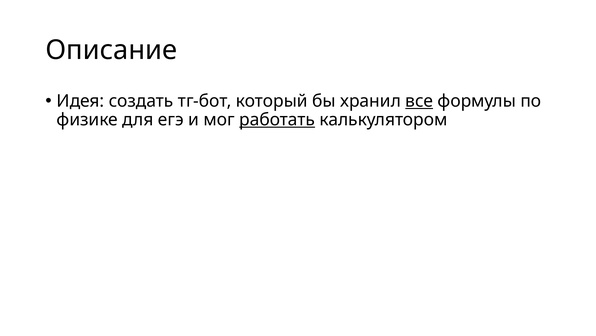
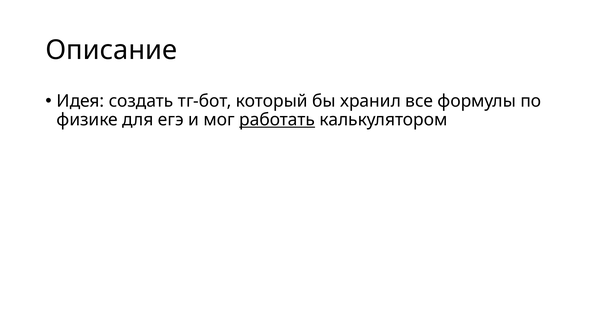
все underline: present -> none (419, 101)
